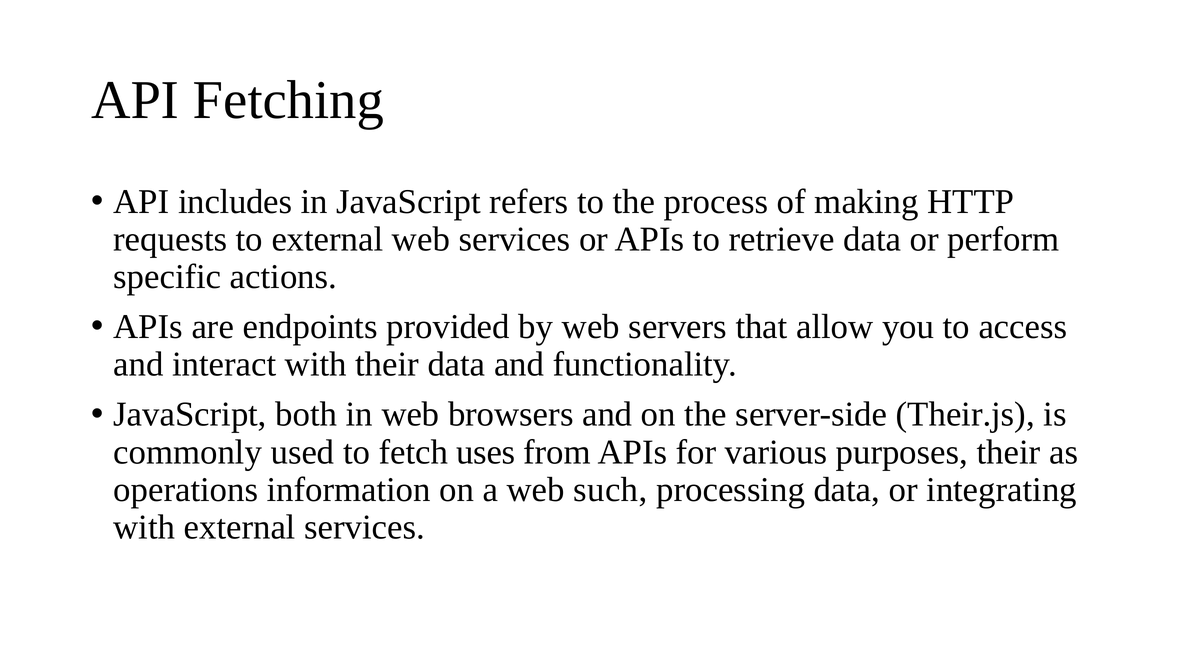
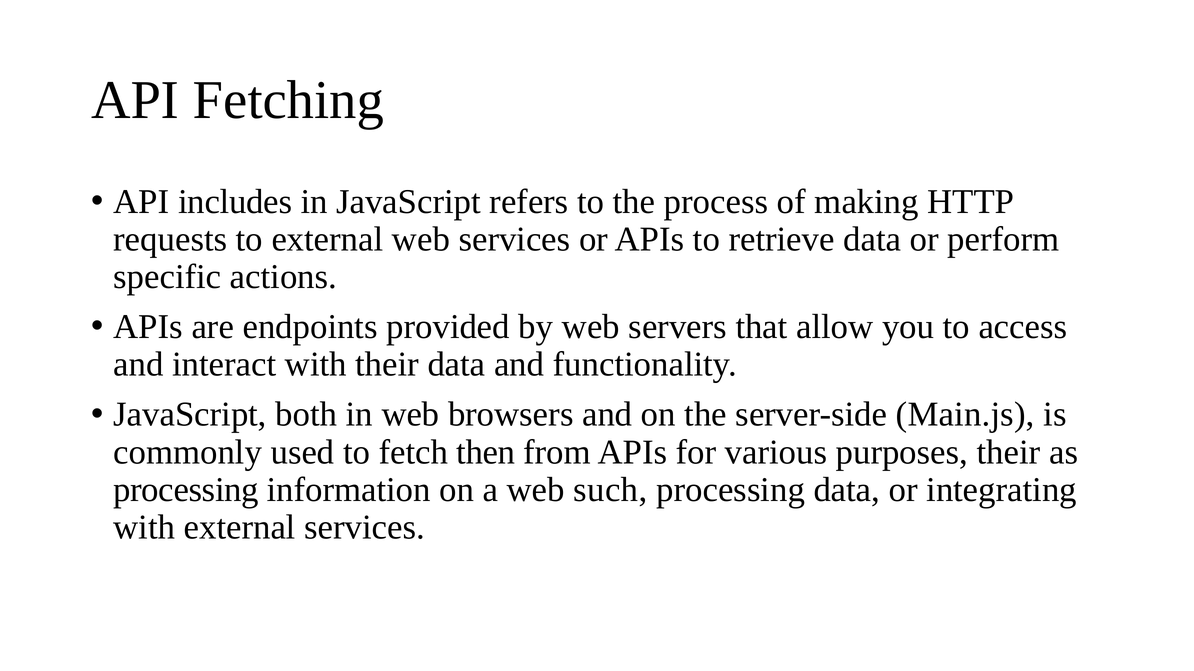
Their.js: Their.js -> Main.js (965, 415)
uses: uses -> then (486, 452)
operations: operations -> processing (186, 490)
